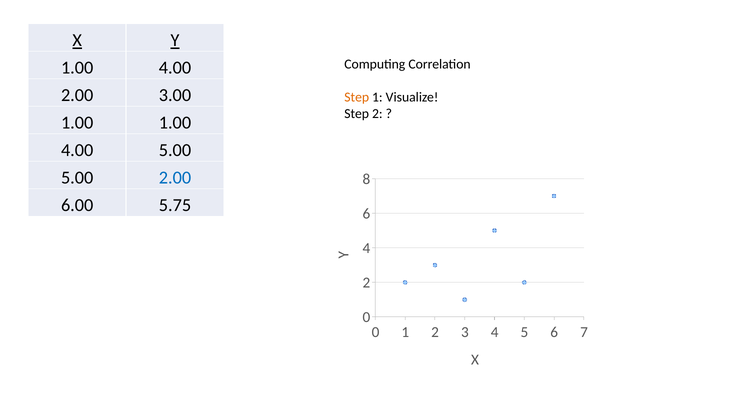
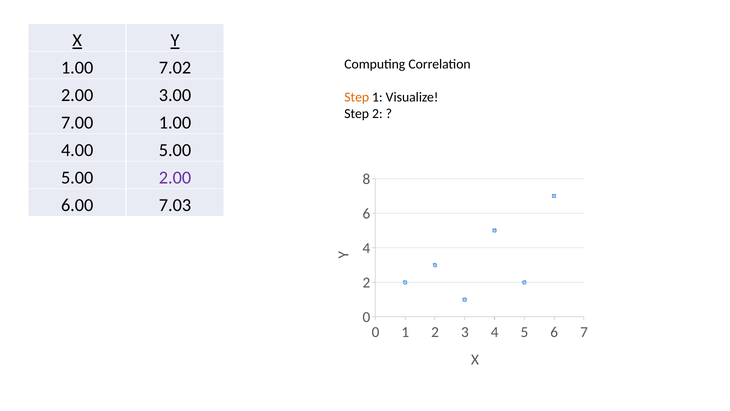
4.00: 4.00 -> 7.02 (175, 68)
1.00: 1.00 -> 7.00 (77, 123)
2.00 colour: blue -> purple (175, 178)
5.75: 5.75 -> 7.03 (175, 205)
